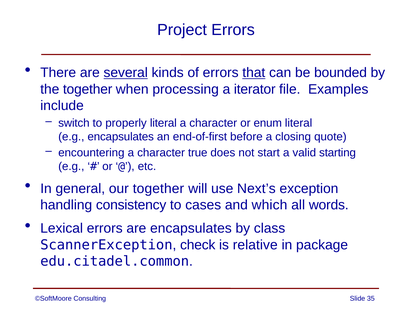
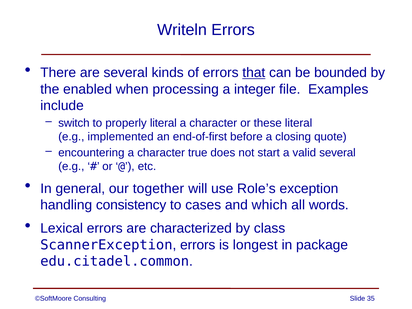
Project: Project -> Writeln (182, 30)
several underline: present -> none (126, 73)
the together: together -> enabled (88, 89)
iterator: iterator -> integer (255, 89)
enum: enum -> these (268, 123)
e.g encapsulates: encapsulates -> implemented (121, 137)
valid starting: starting -> several (338, 153)
Next’s: Next’s -> Role’s (256, 189)
are encapsulates: encapsulates -> characterized (191, 228)
ScannerException check: check -> errors (198, 245)
relative: relative -> longest (255, 245)
